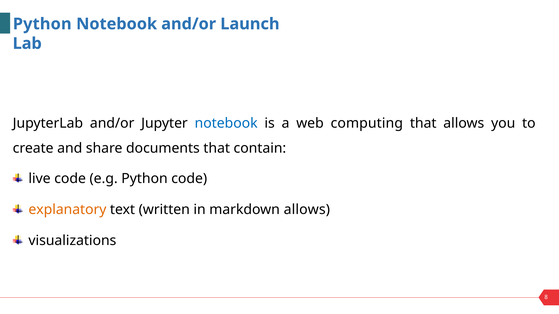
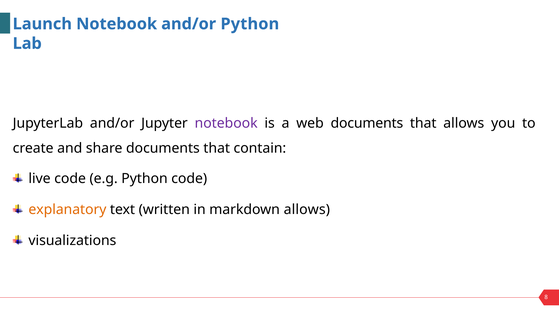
Python: Python -> Launch (42, 24)
and/or Launch: Launch -> Python (250, 24)
notebook colour: blue -> purple (226, 123)
web computing: computing -> documents (367, 123)
